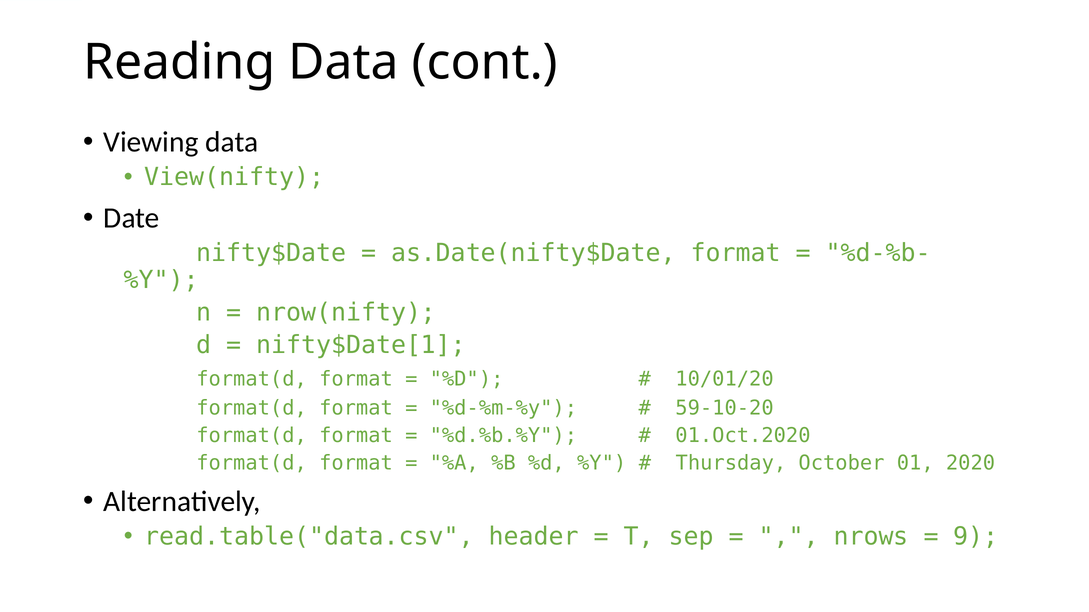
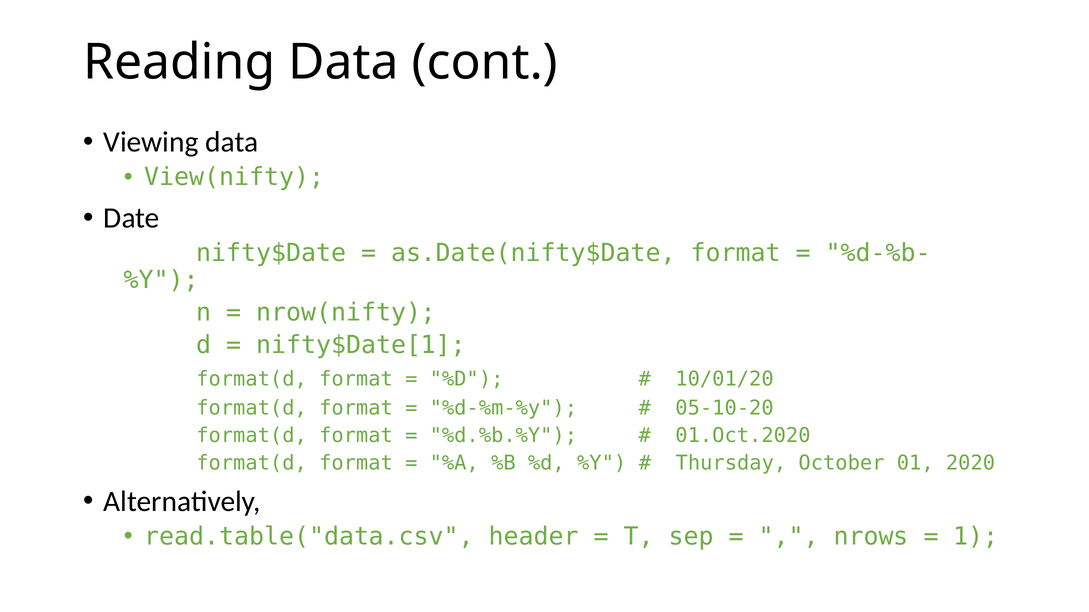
59-10-20: 59-10-20 -> 05-10-20 (725, 408)
9: 9 -> 1 (976, 537)
